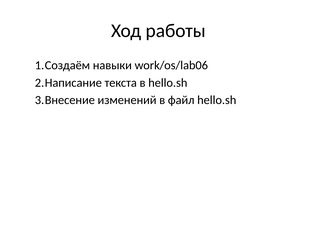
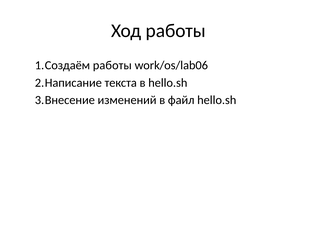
навыки: навыки -> работы (112, 65)
